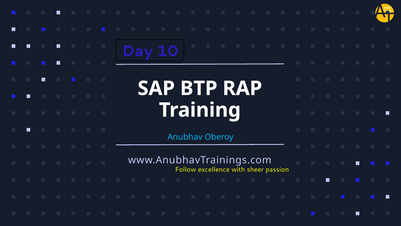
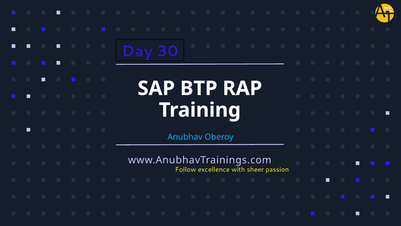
10: 10 -> 30 (168, 51)
